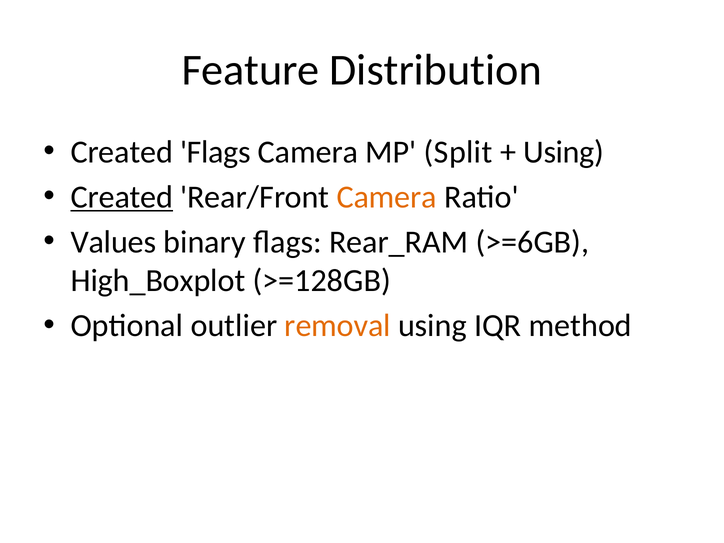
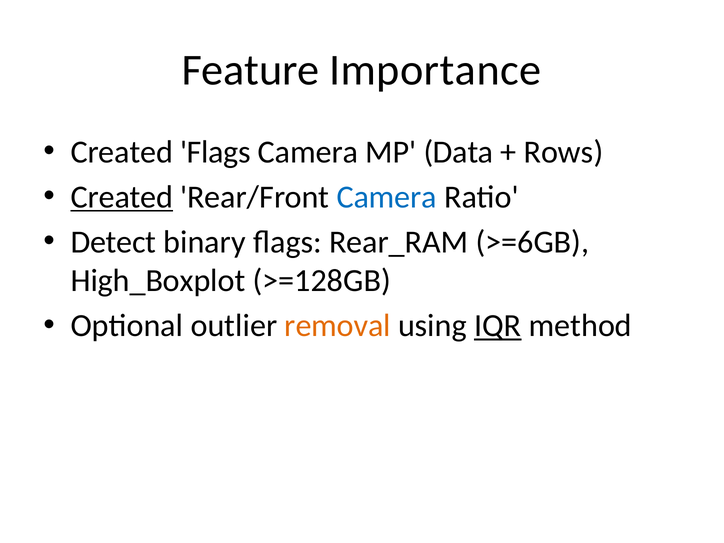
Distribution: Distribution -> Importance (435, 70)
Split: Split -> Data (458, 152)
Using: Using -> Rows (563, 152)
Camera colour: orange -> blue (387, 197)
Values: Values -> Detect (113, 242)
IQR underline: none -> present (498, 326)
